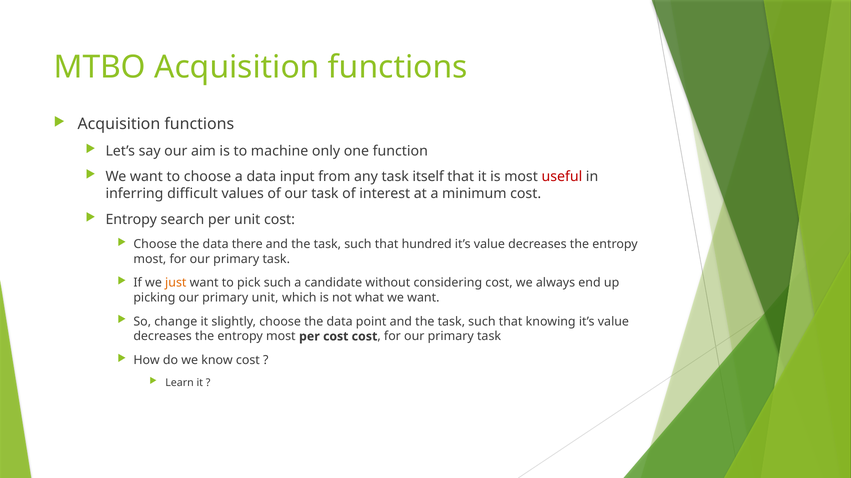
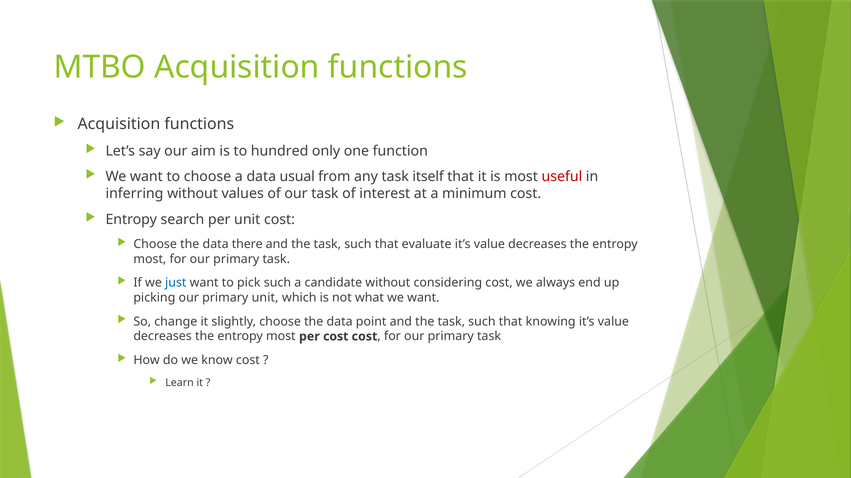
machine: machine -> hundred (280, 151)
input: input -> usual (297, 177)
inferring difficult: difficult -> without (193, 194)
hundred: hundred -> evaluate (427, 245)
just colour: orange -> blue (176, 283)
